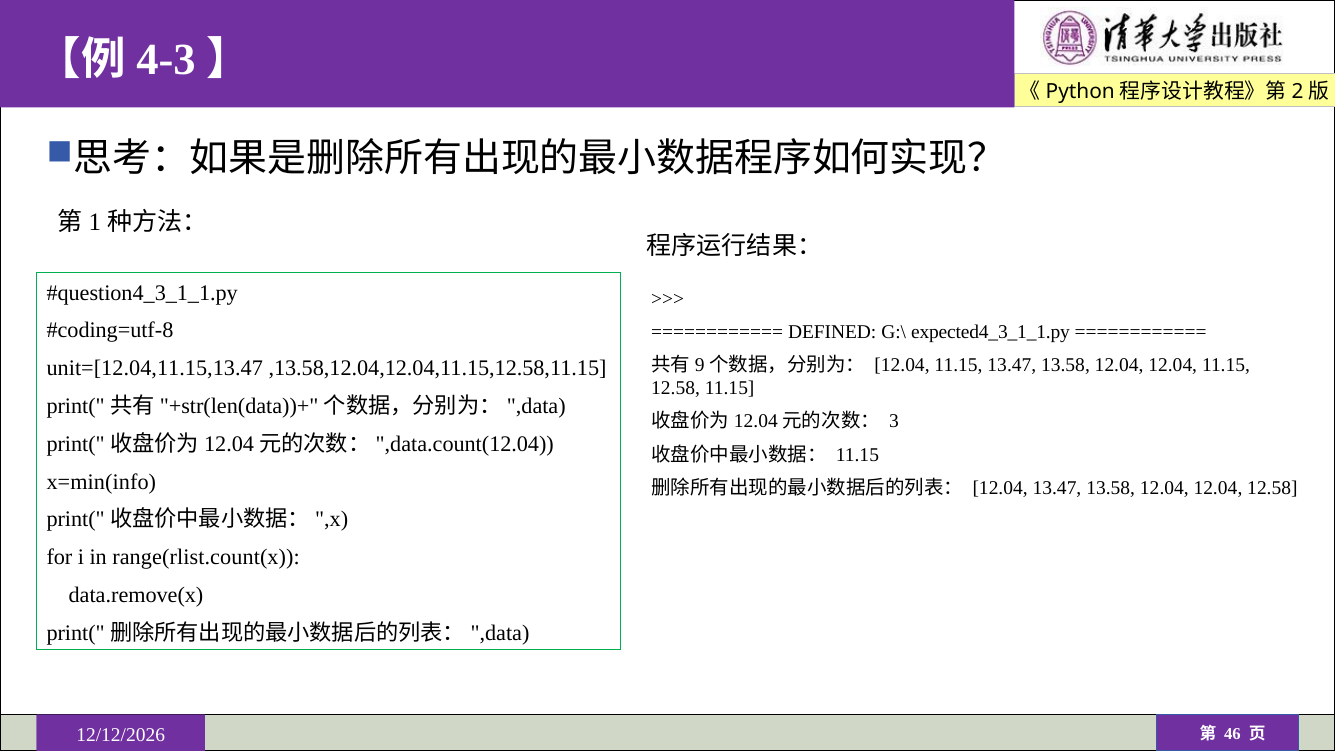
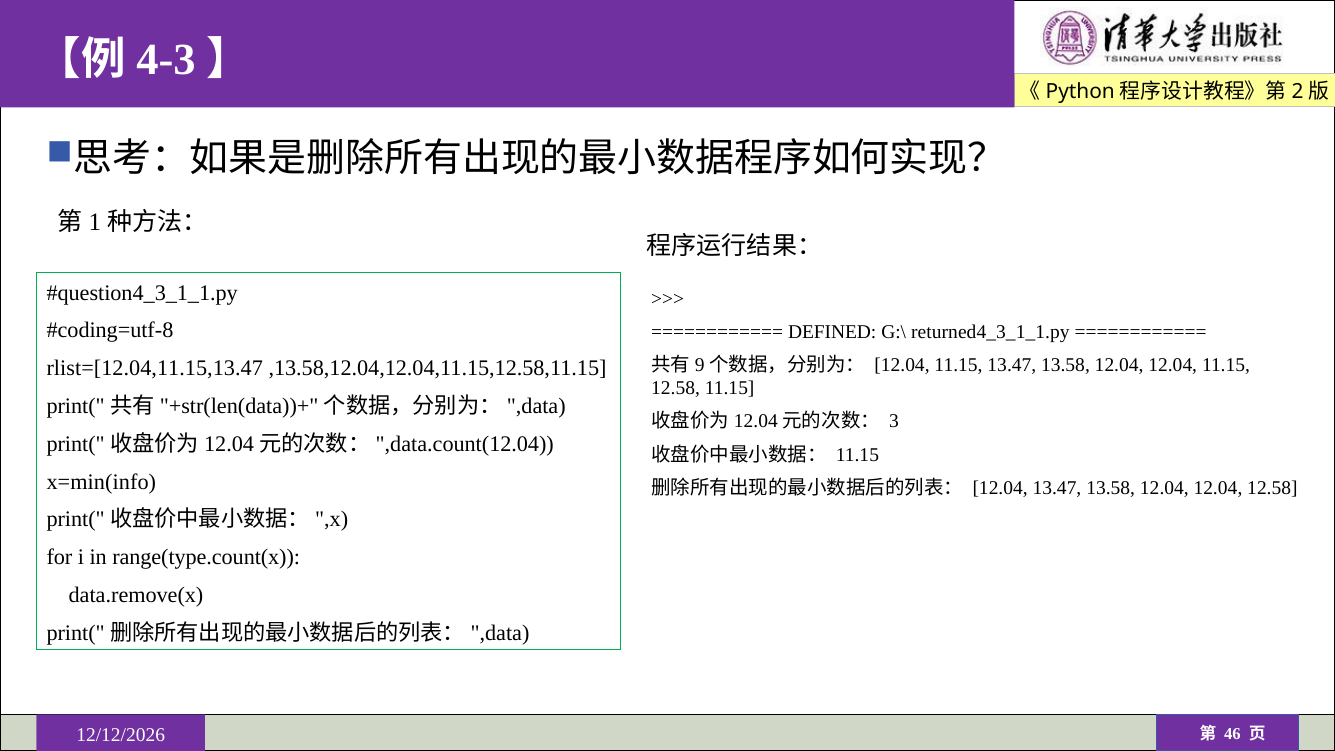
expected4_3_1_1.py: expected4_3_1_1.py -> returned4_3_1_1.py (990, 332)
unit=[12.04,11.15,13.47: unit=[12.04,11.15,13.47 -> rlist=[12.04,11.15,13.47 (155, 368)
range(rlist.count(x: range(rlist.count(x -> range(type.count(x (206, 557)
